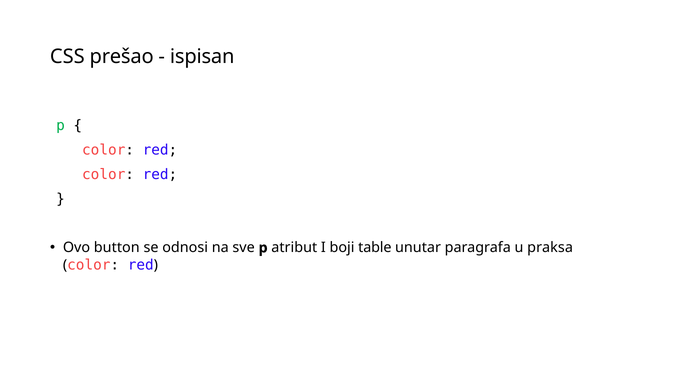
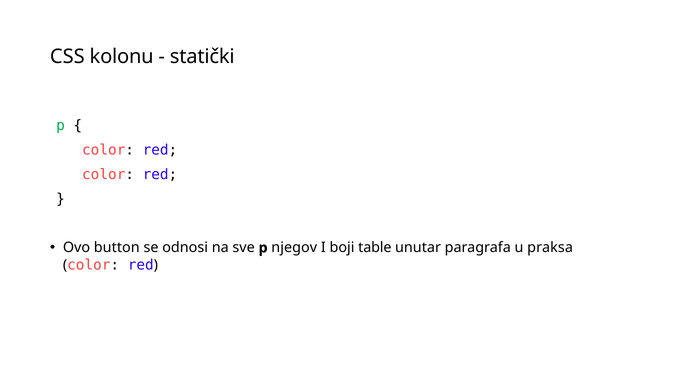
prešao: prešao -> kolonu (122, 57)
ispisan: ispisan -> statički (202, 57)
atribut: atribut -> njegov (294, 247)
